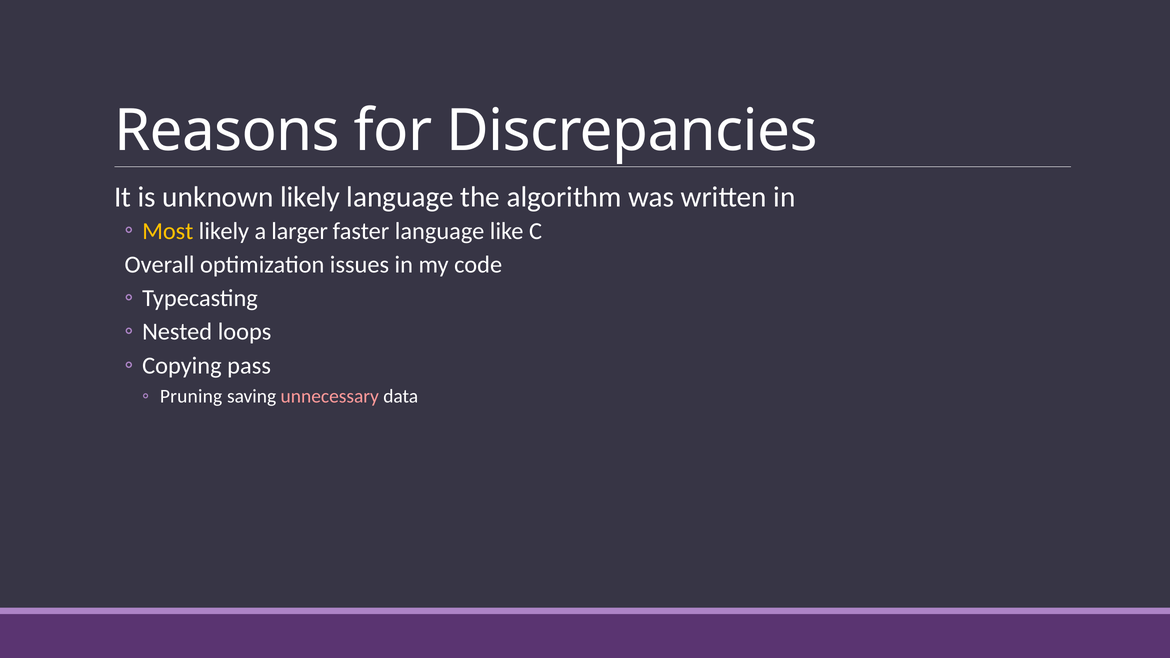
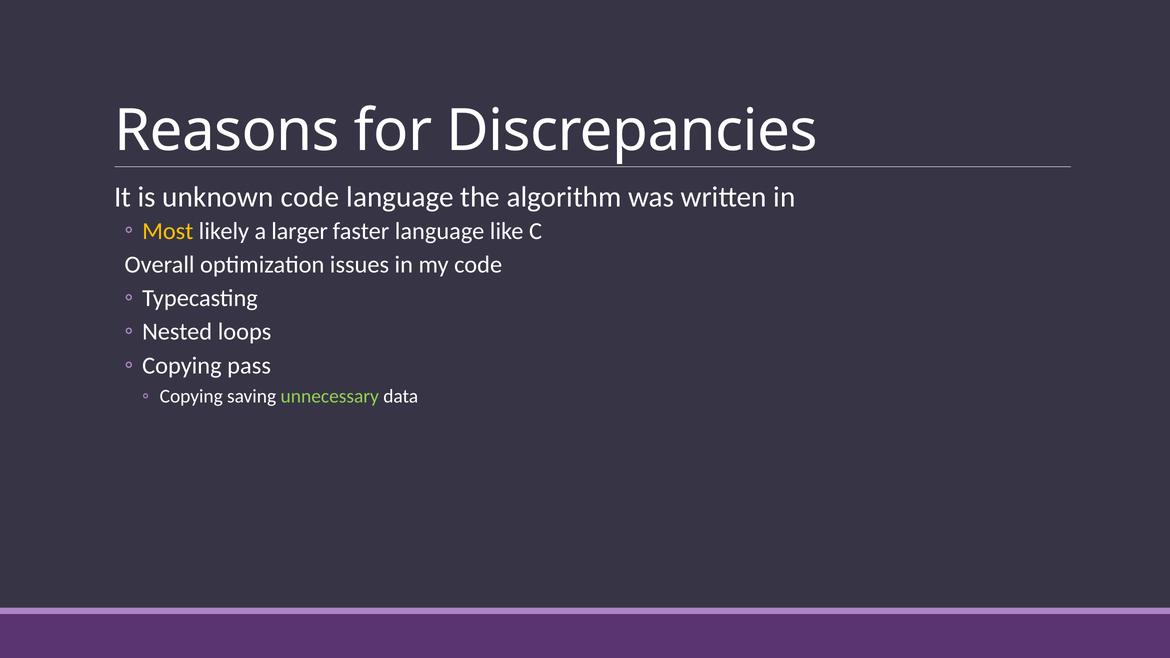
unknown likely: likely -> code (310, 197)
Pruning: Pruning -> Copying (191, 397)
unnecessary colour: pink -> light green (330, 397)
